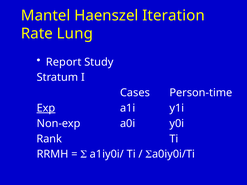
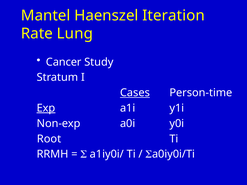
Report: Report -> Cancer (64, 62)
Cases underline: none -> present (135, 93)
Rank: Rank -> Root (49, 139)
